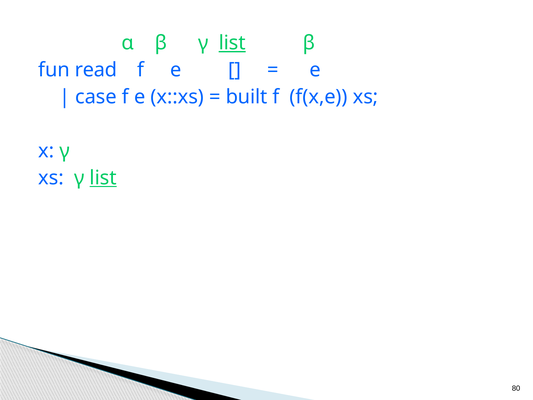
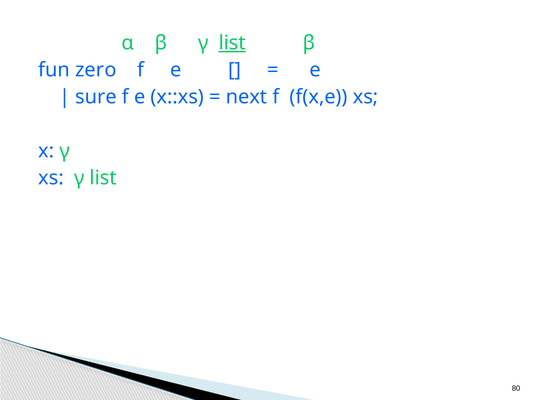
read: read -> zero (96, 70)
case: case -> sure (96, 97)
built: built -> next (246, 97)
list underline: present -> none (103, 178)
